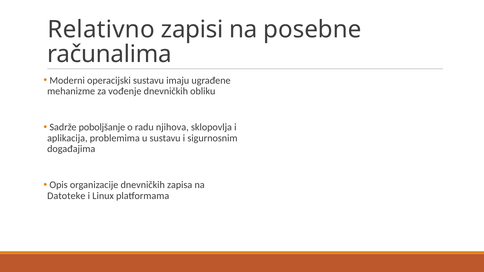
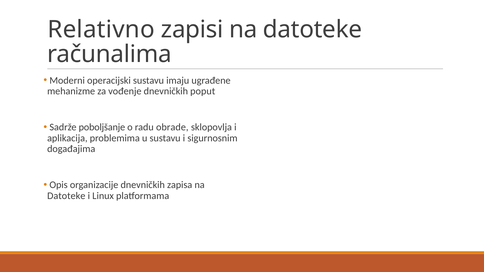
zapisi na posebne: posebne -> datoteke (312, 30)
obliku: obliku -> poput (203, 91)
njihova: njihova -> obrade (172, 127)
